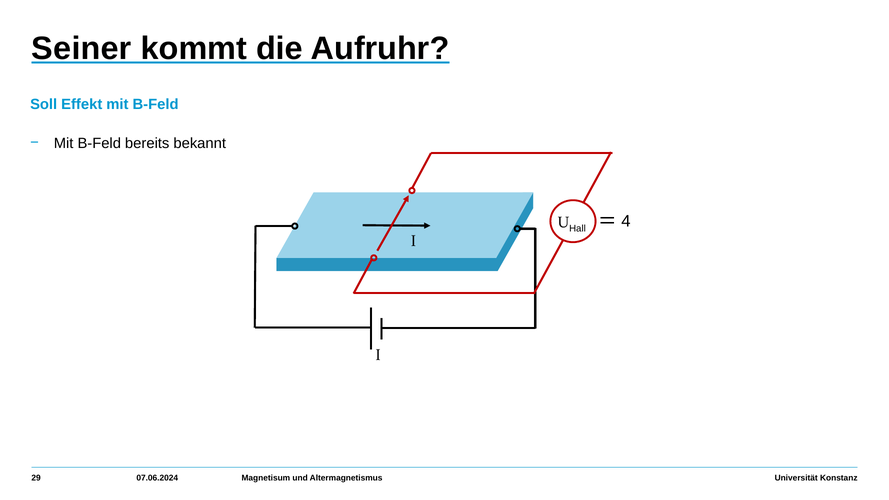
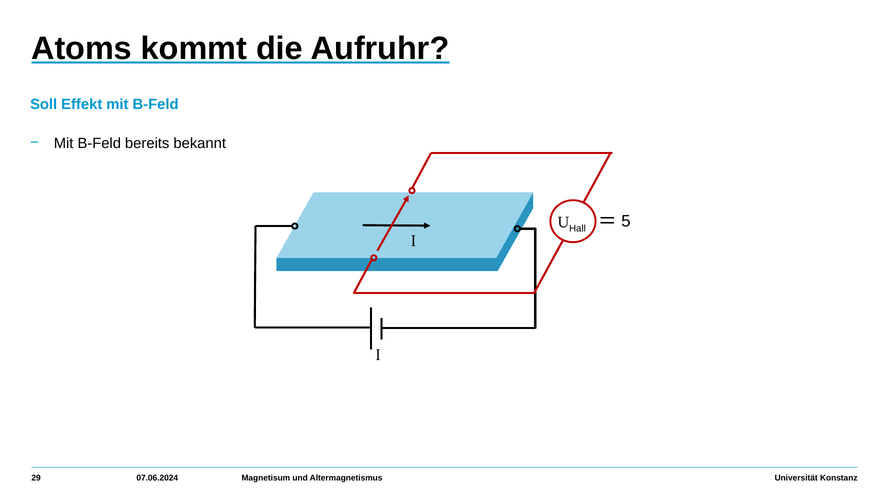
Seiner: Seiner -> Atoms (82, 48)
4: 4 -> 5 (626, 221)
